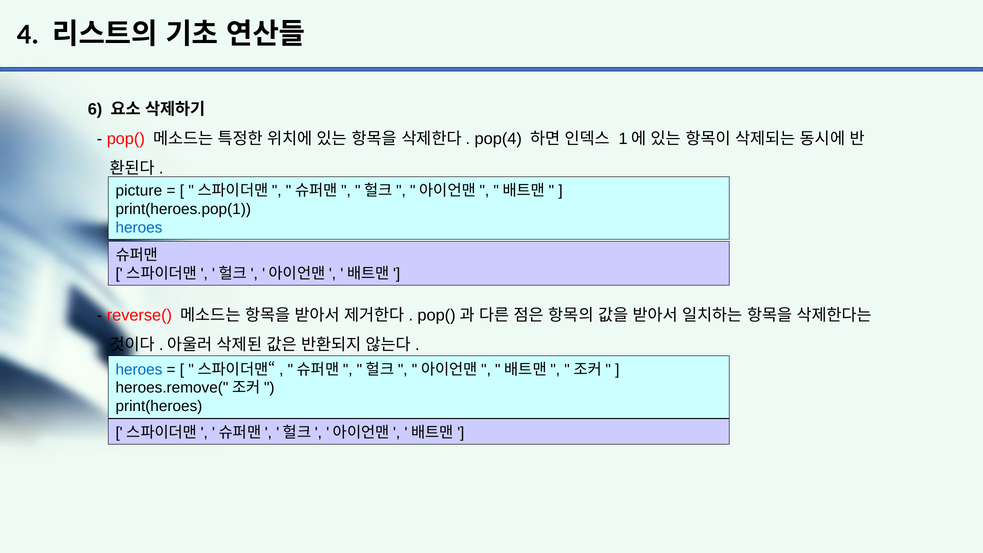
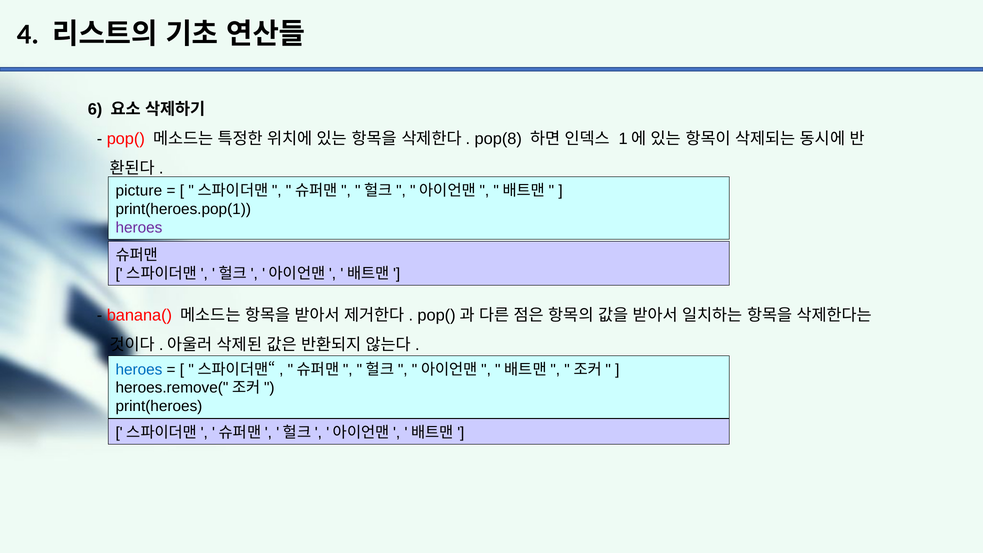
pop(4: pop(4 -> pop(8 (498, 139)
heroes colour: blue -> purple (139, 228)
reverse(: reverse( -> banana( (139, 316)
